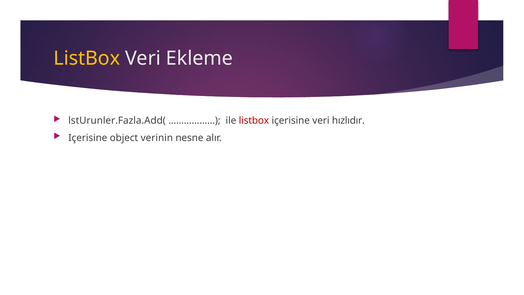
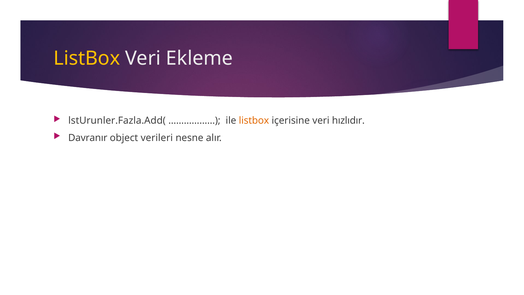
listbox colour: red -> orange (254, 120)
Içerisine: Içerisine -> Davranır (88, 138)
verinin: verinin -> verileri (157, 138)
